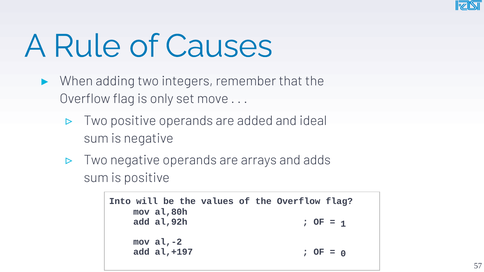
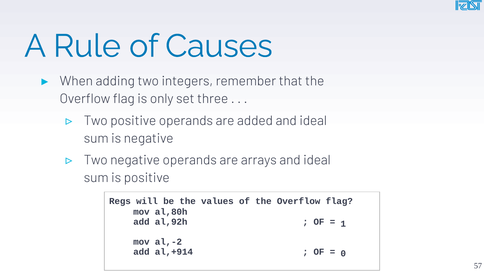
move: move -> three (213, 99)
adds: adds -> ideal (317, 160)
Into: Into -> Regs (120, 201)
al,+197: al,+197 -> al,+914 (174, 252)
